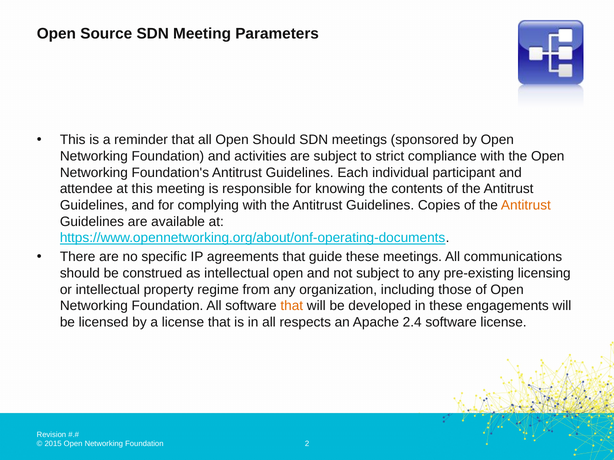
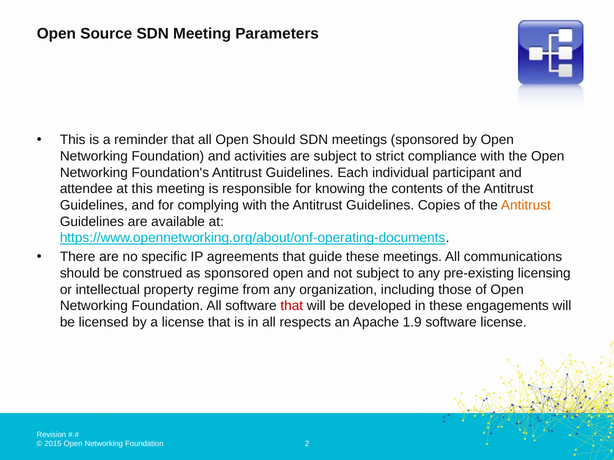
as intellectual: intellectual -> sponsored (237, 274)
that colour: orange -> red (292, 306)
2.4: 2.4 -> 1.9 (412, 323)
